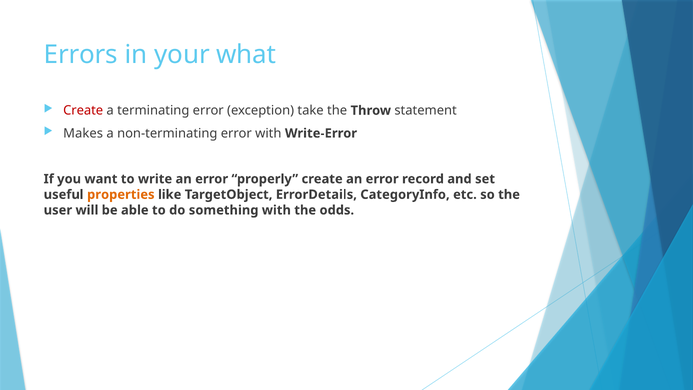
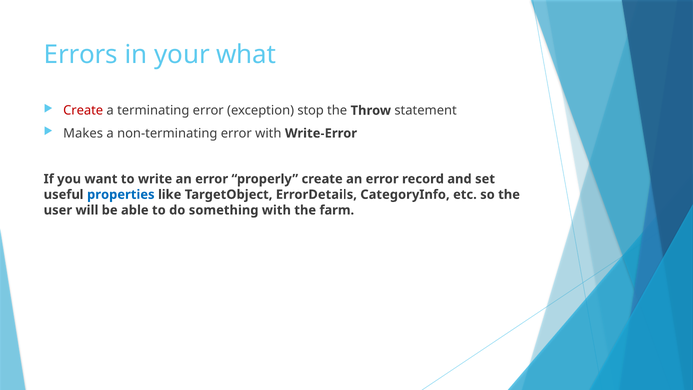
take: take -> stop (311, 110)
properties colour: orange -> blue (121, 194)
odds: odds -> farm (337, 210)
